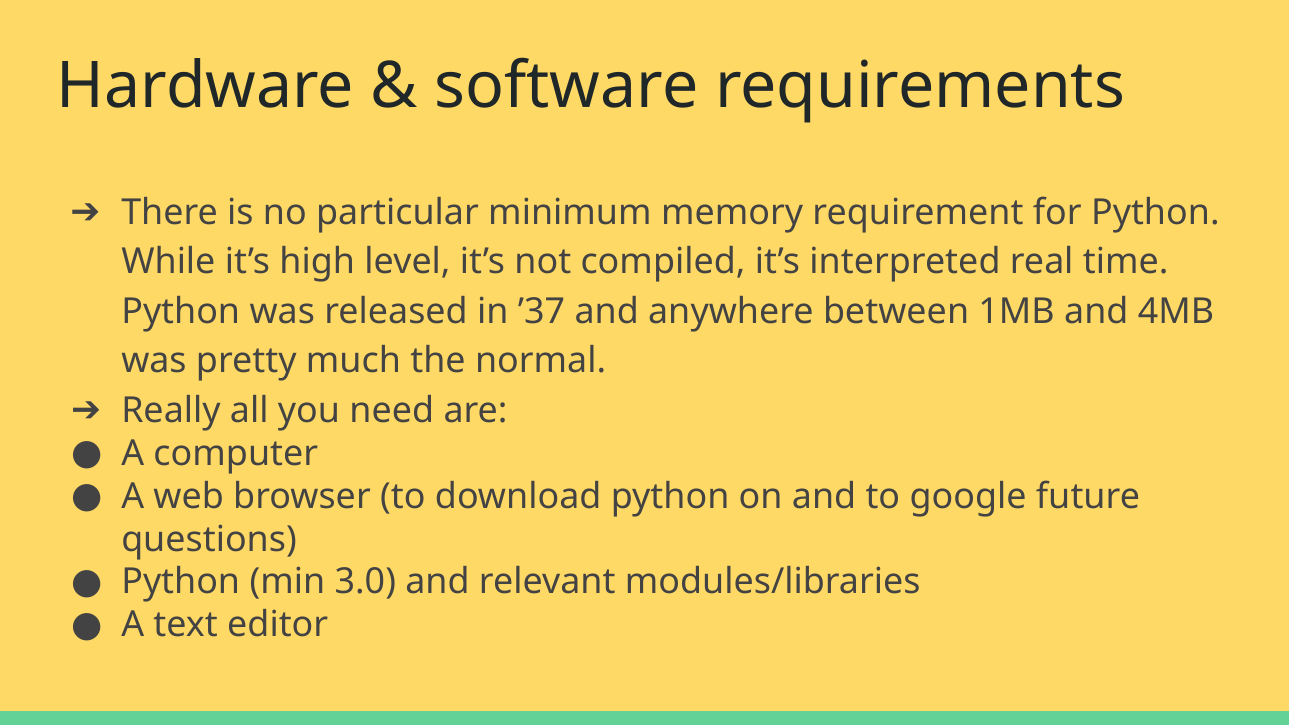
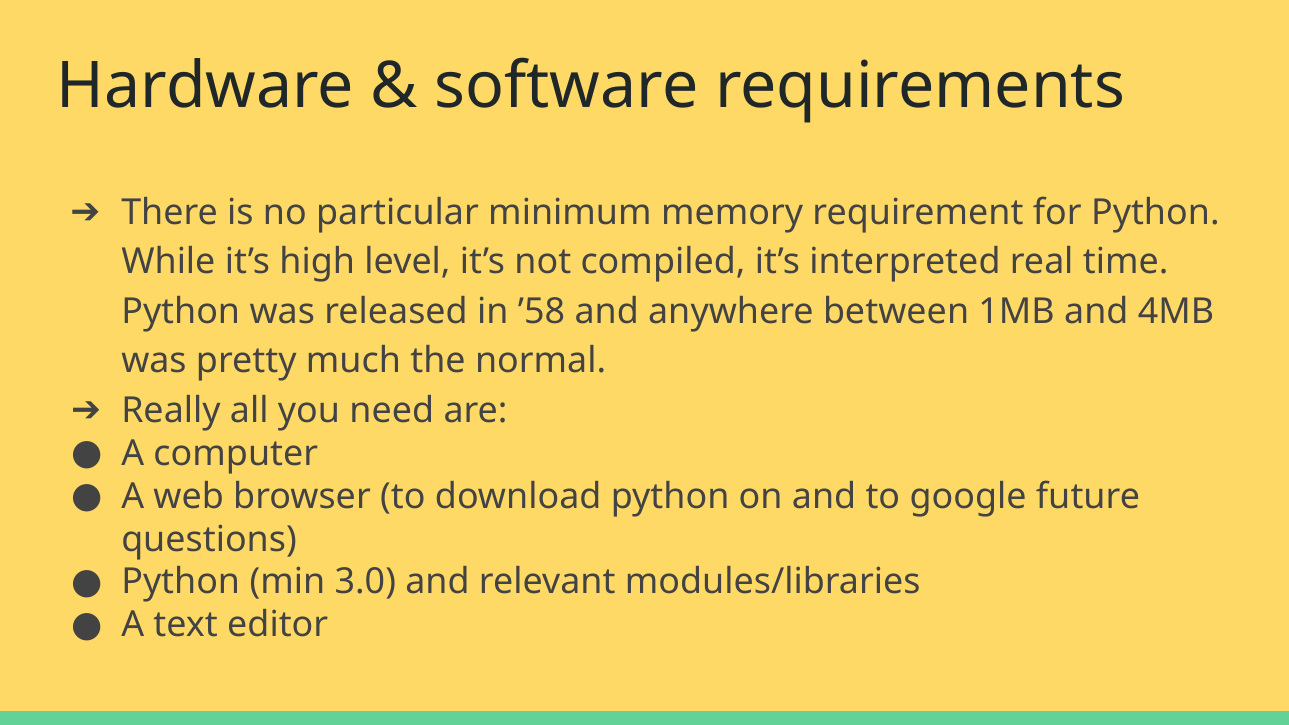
’37: ’37 -> ’58 (542, 311)
